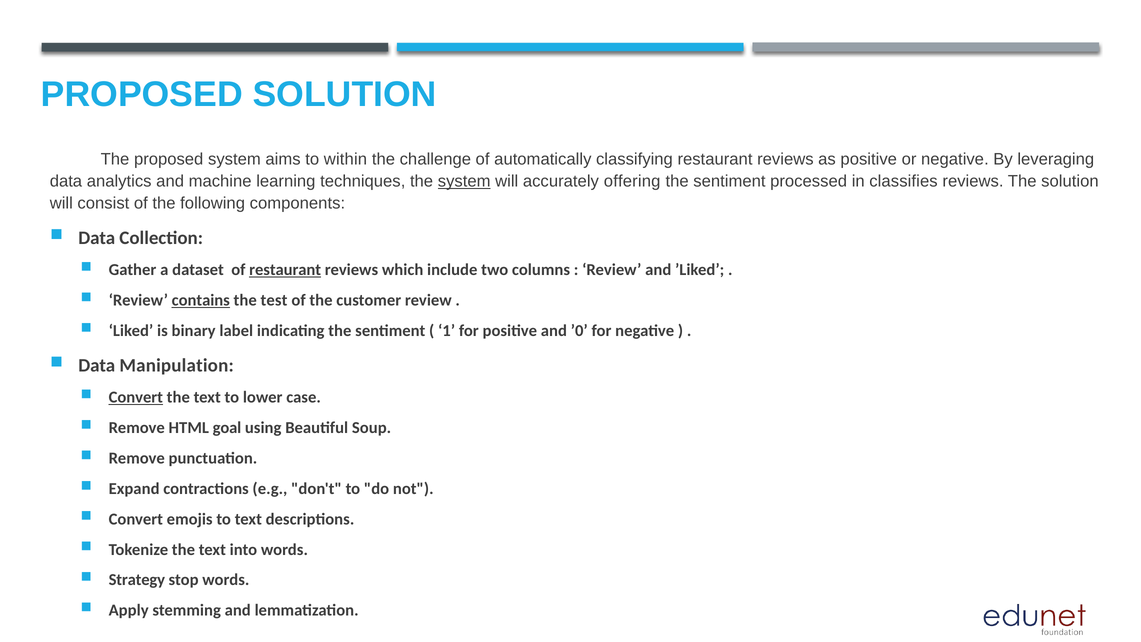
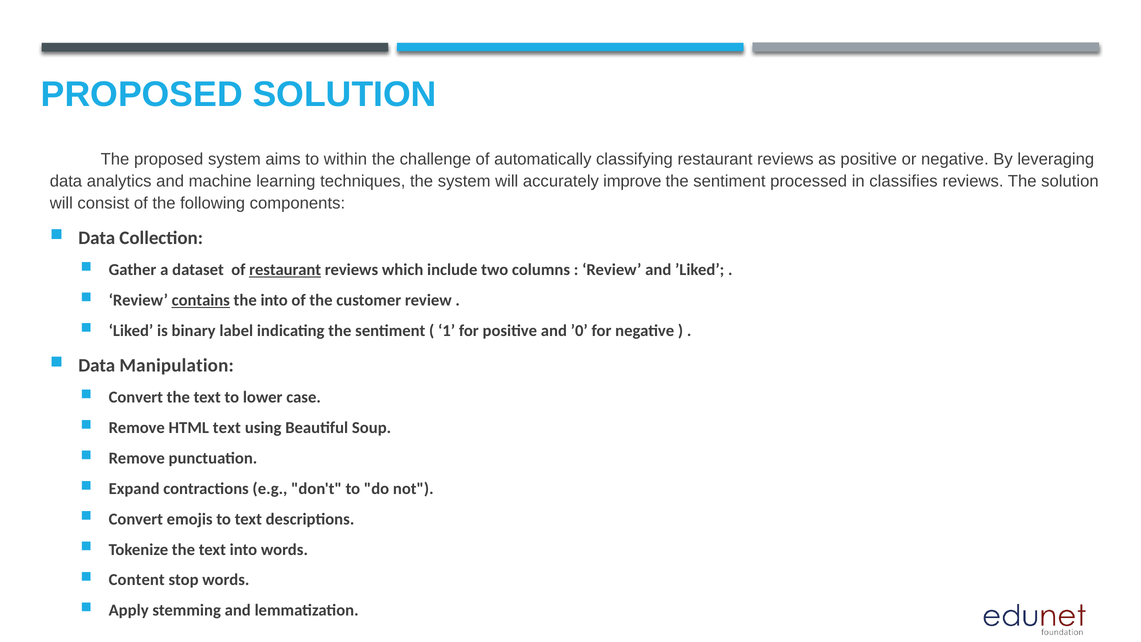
system underline: present -> none (464, 181)
offering: offering -> improve (632, 181)
the test: test -> into (274, 300)
Convert underline: present -> none (136, 397)
HTML goal: goal -> text (227, 428)
Strategy: Strategy -> Content (137, 580)
